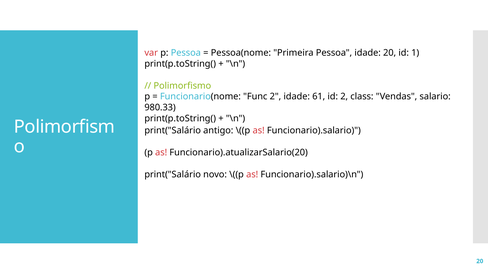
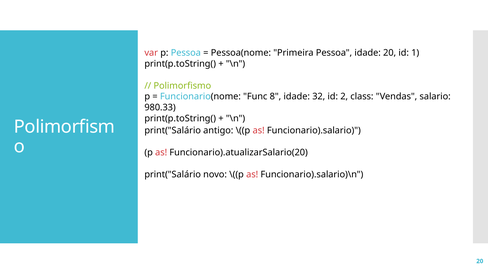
Func 2: 2 -> 8 (275, 97)
61: 61 -> 32 (319, 97)
